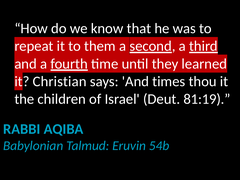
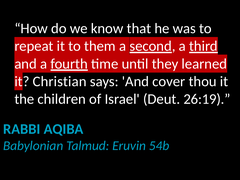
times: times -> cover (169, 81)
81:19: 81:19 -> 26:19 (207, 99)
